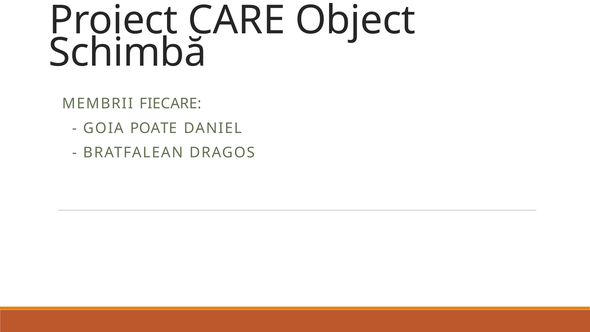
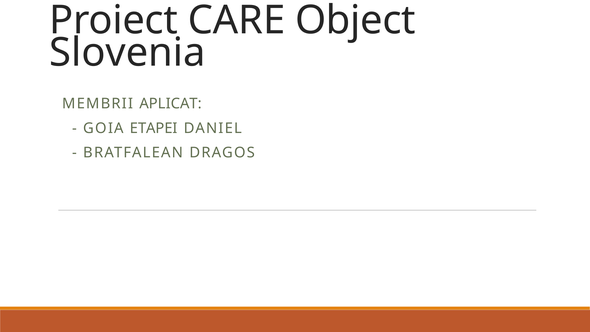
Schimbă: Schimbă -> Slovenia (127, 53)
FIECARE: FIECARE -> APLICAT (171, 104)
POATE: POATE -> ETAPEI (154, 128)
